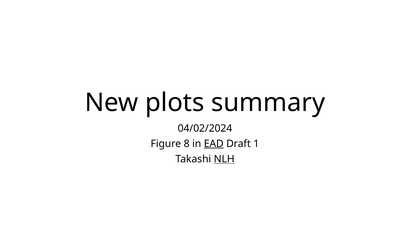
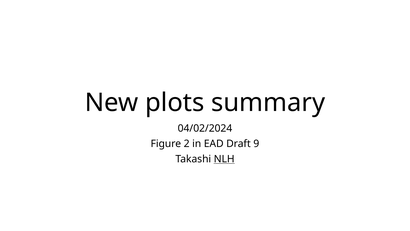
8: 8 -> 2 (187, 143)
EAD underline: present -> none (214, 143)
1: 1 -> 9 (256, 143)
